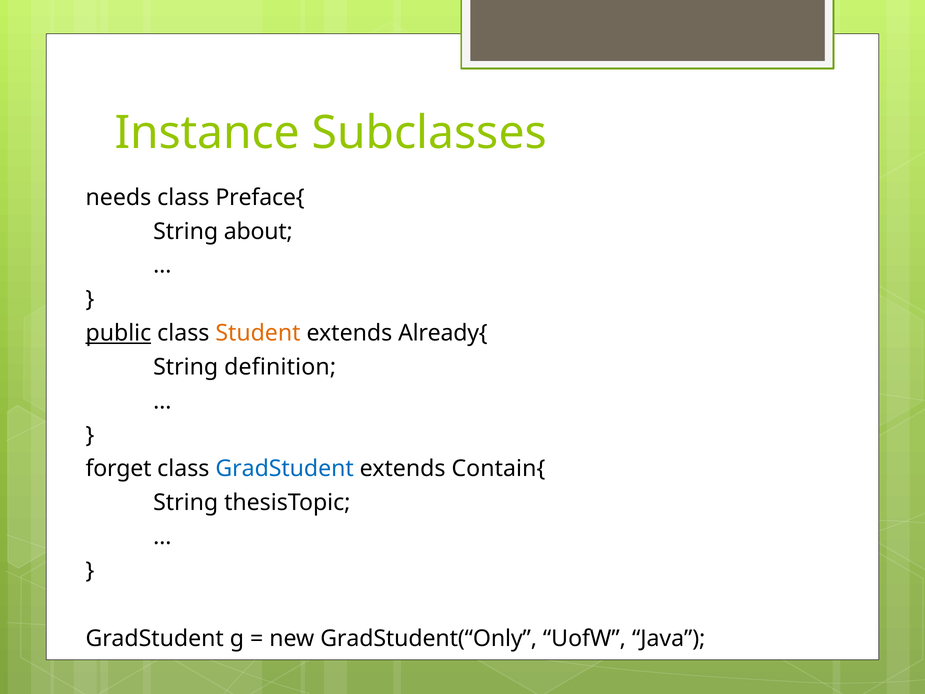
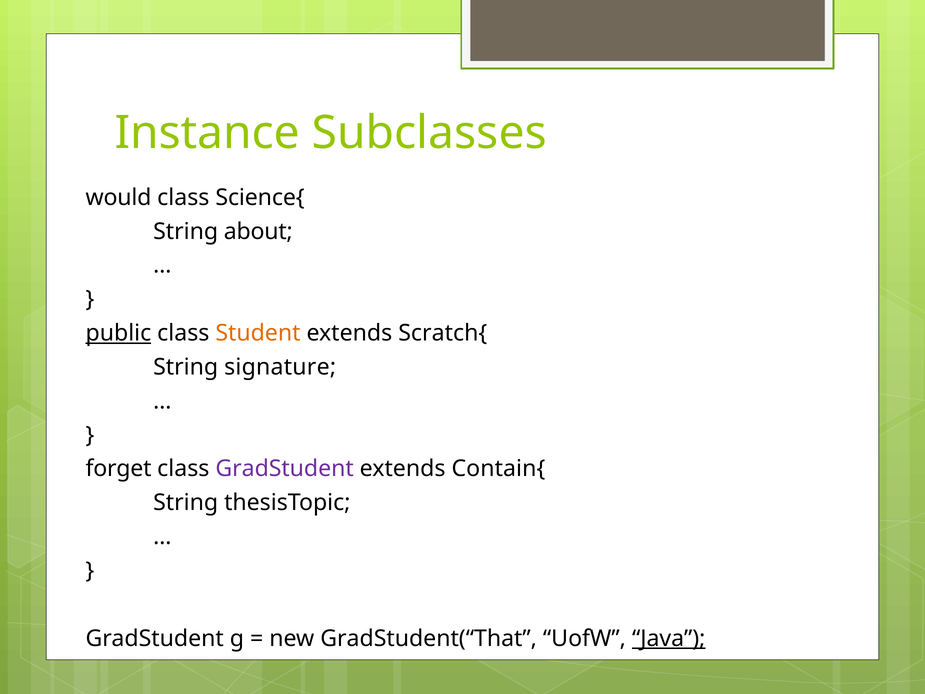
needs: needs -> would (119, 197)
Preface{: Preface{ -> Science{ (260, 197)
Already{: Already{ -> Scratch{ (443, 333)
definition: definition -> signature (280, 367)
GradStudent colour: blue -> purple (285, 469)
GradStudent(“Only: GradStudent(“Only -> GradStudent(“That (429, 638)
Java underline: none -> present (669, 638)
